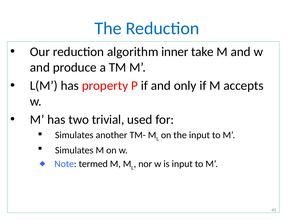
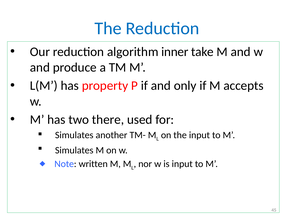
trivial: trivial -> there (108, 120)
termed: termed -> written (93, 164)
